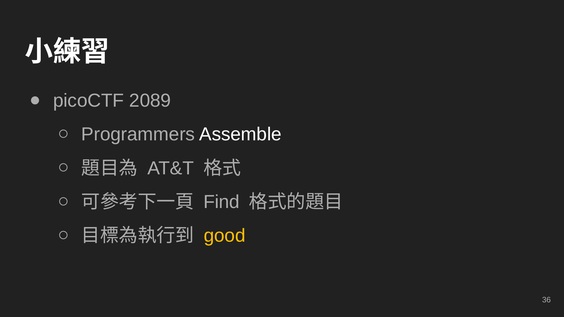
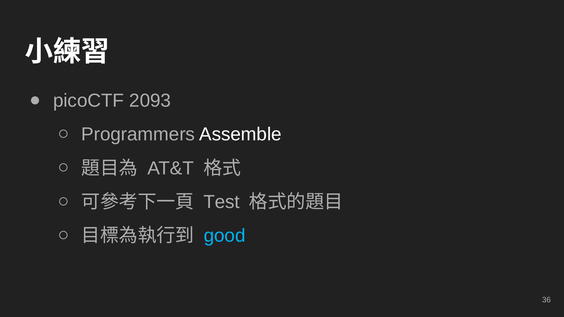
2089: 2089 -> 2093 (150, 101)
Find: Find -> Test (222, 202)
good colour: yellow -> light blue (225, 236)
